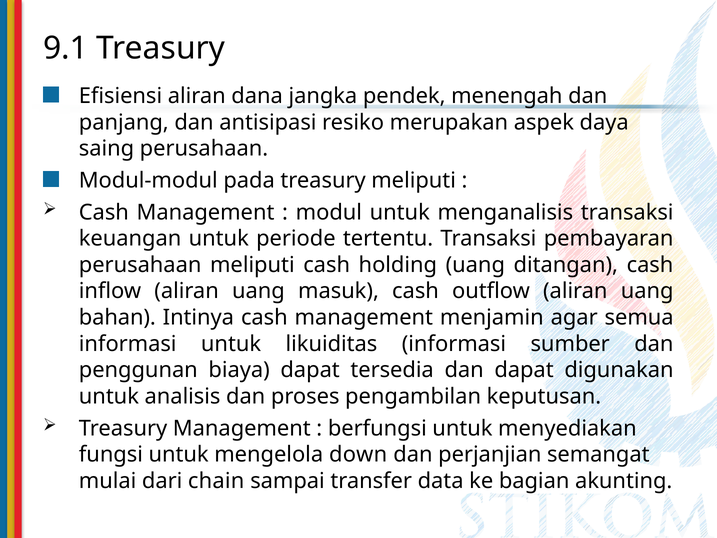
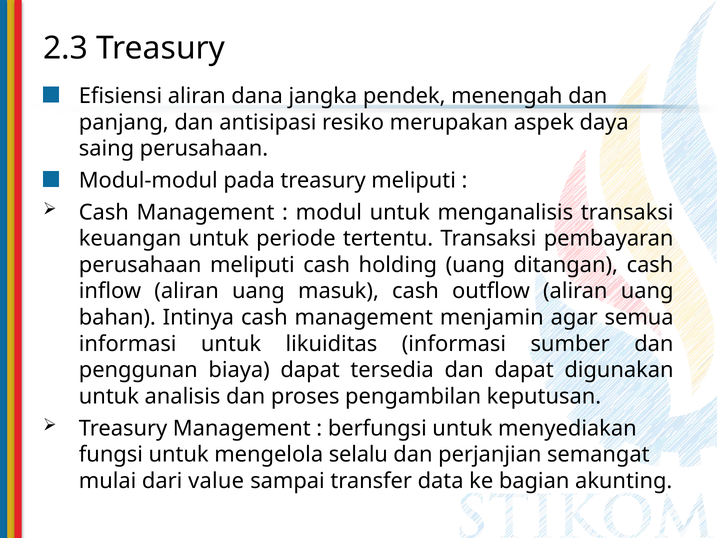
9.1: 9.1 -> 2.3 (66, 48)
down: down -> selalu (358, 454)
chain: chain -> value (216, 481)
